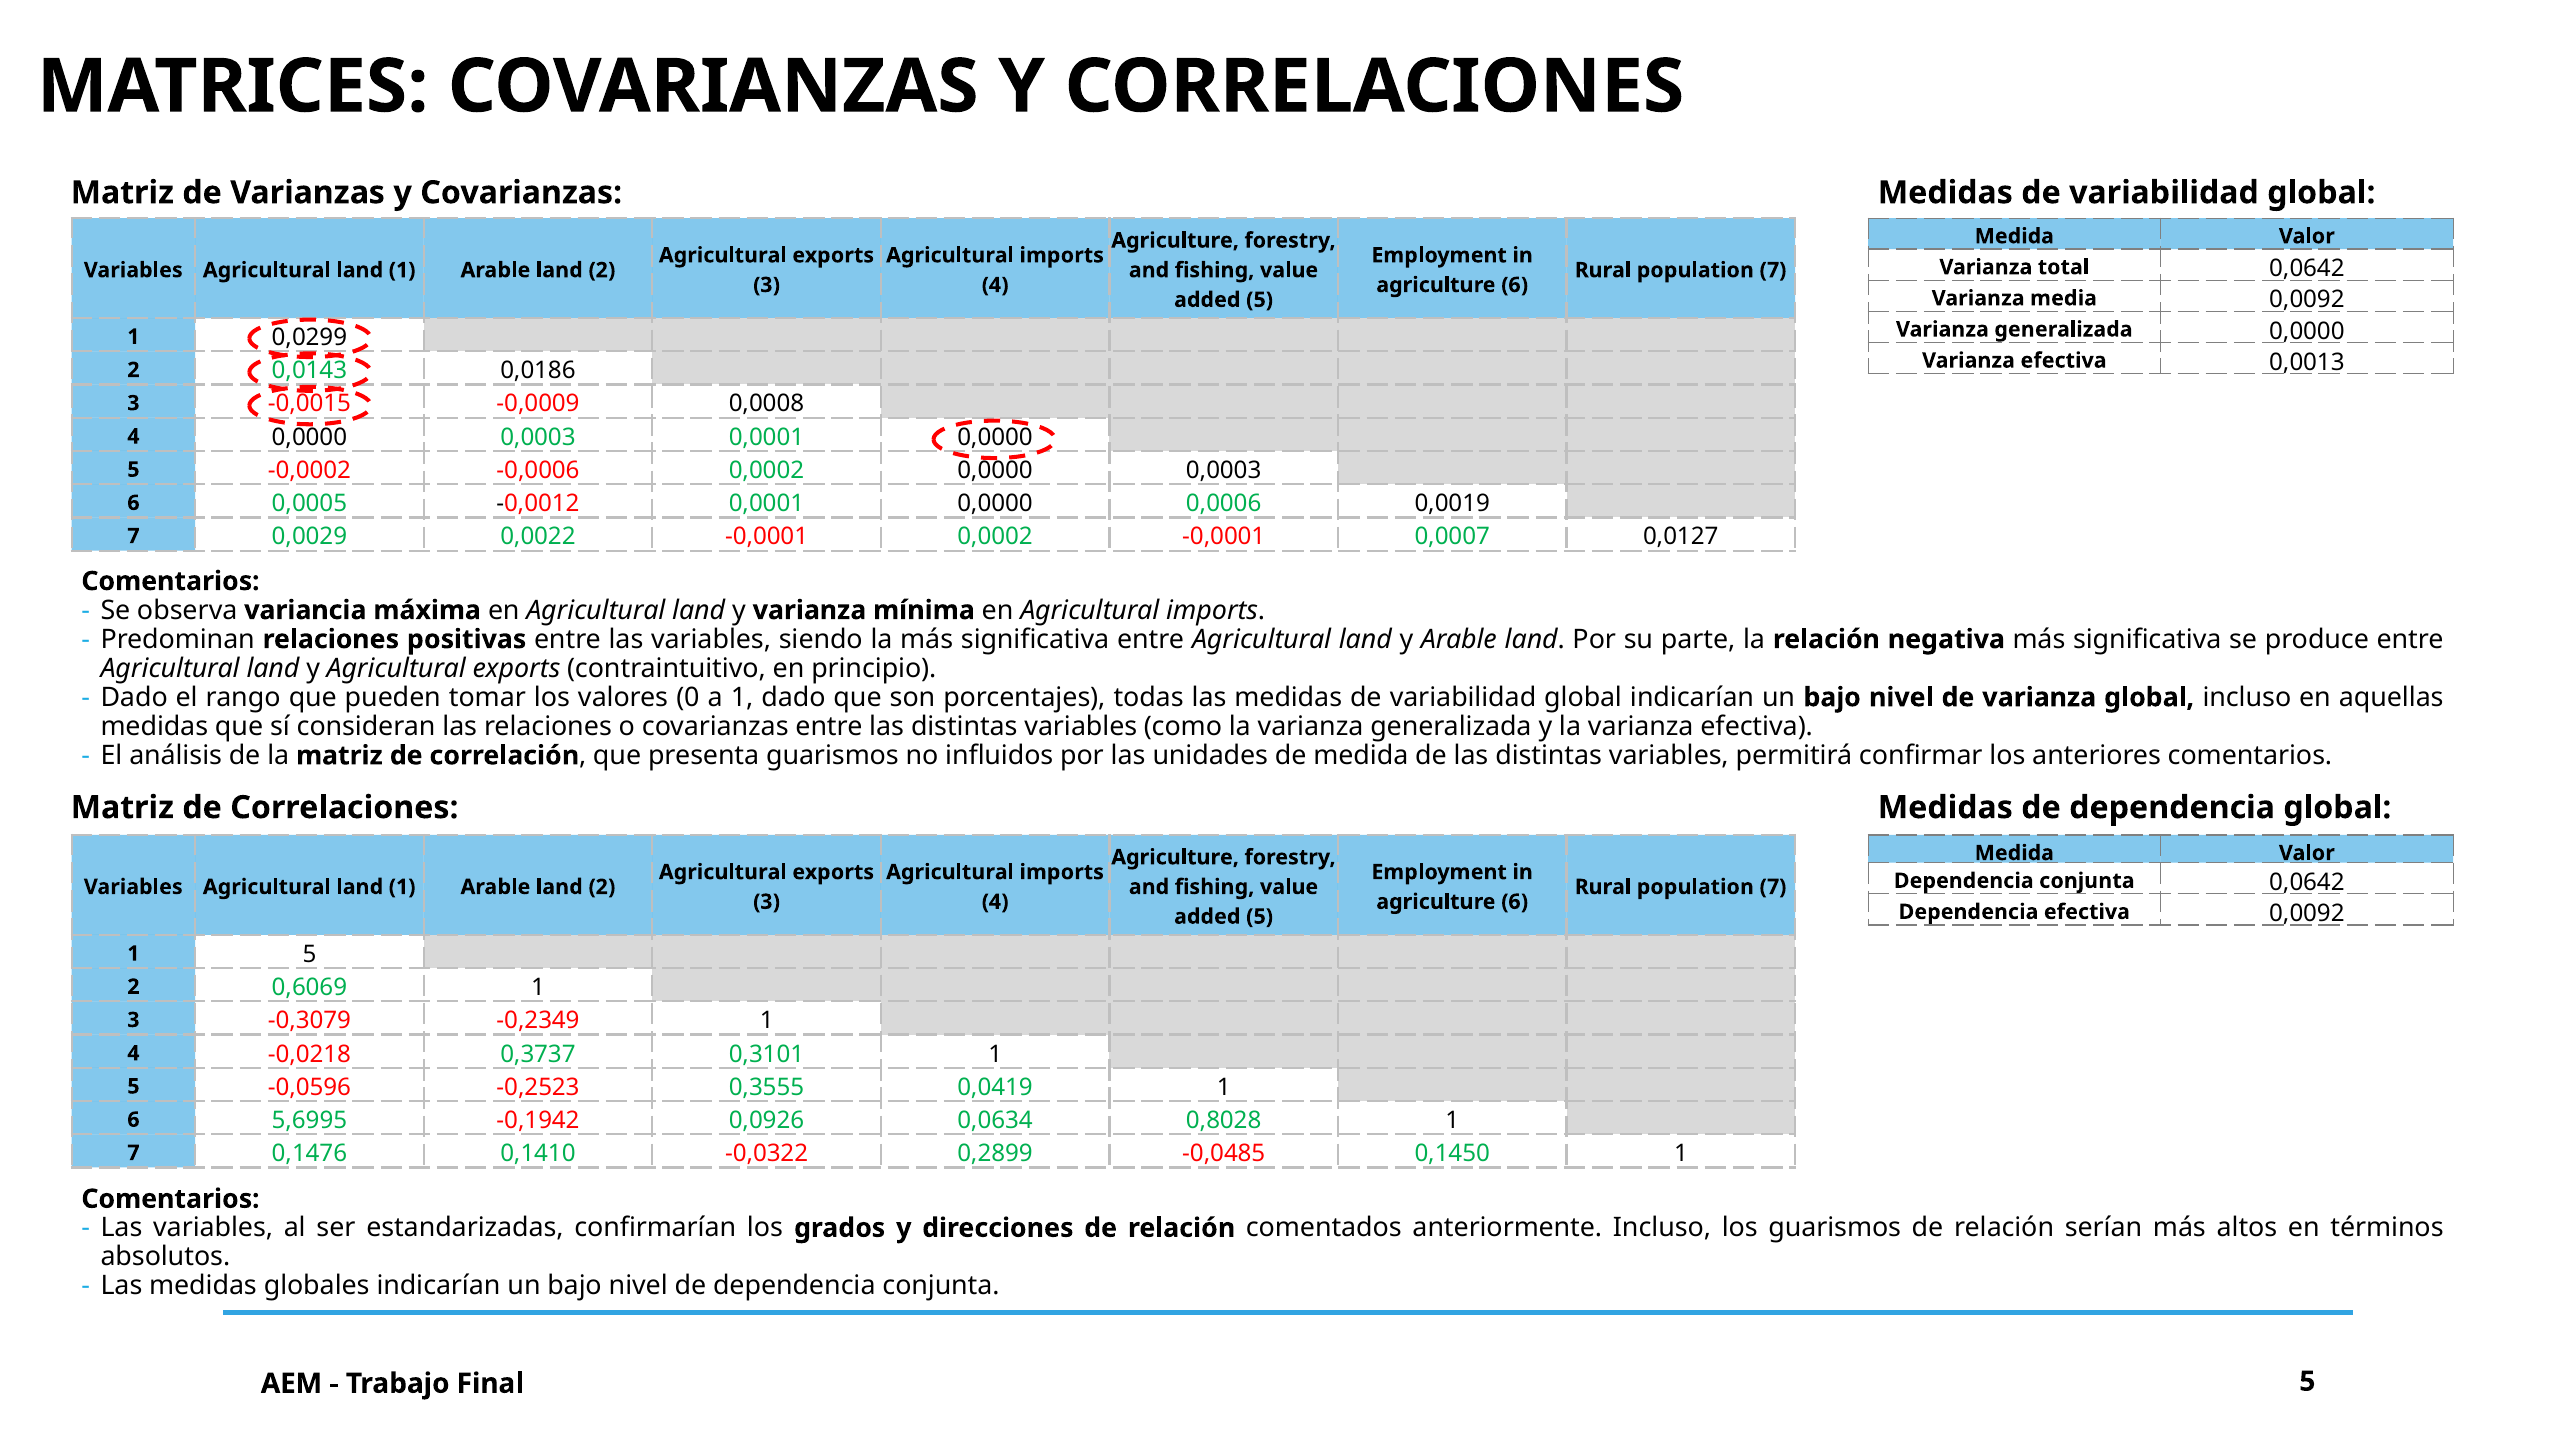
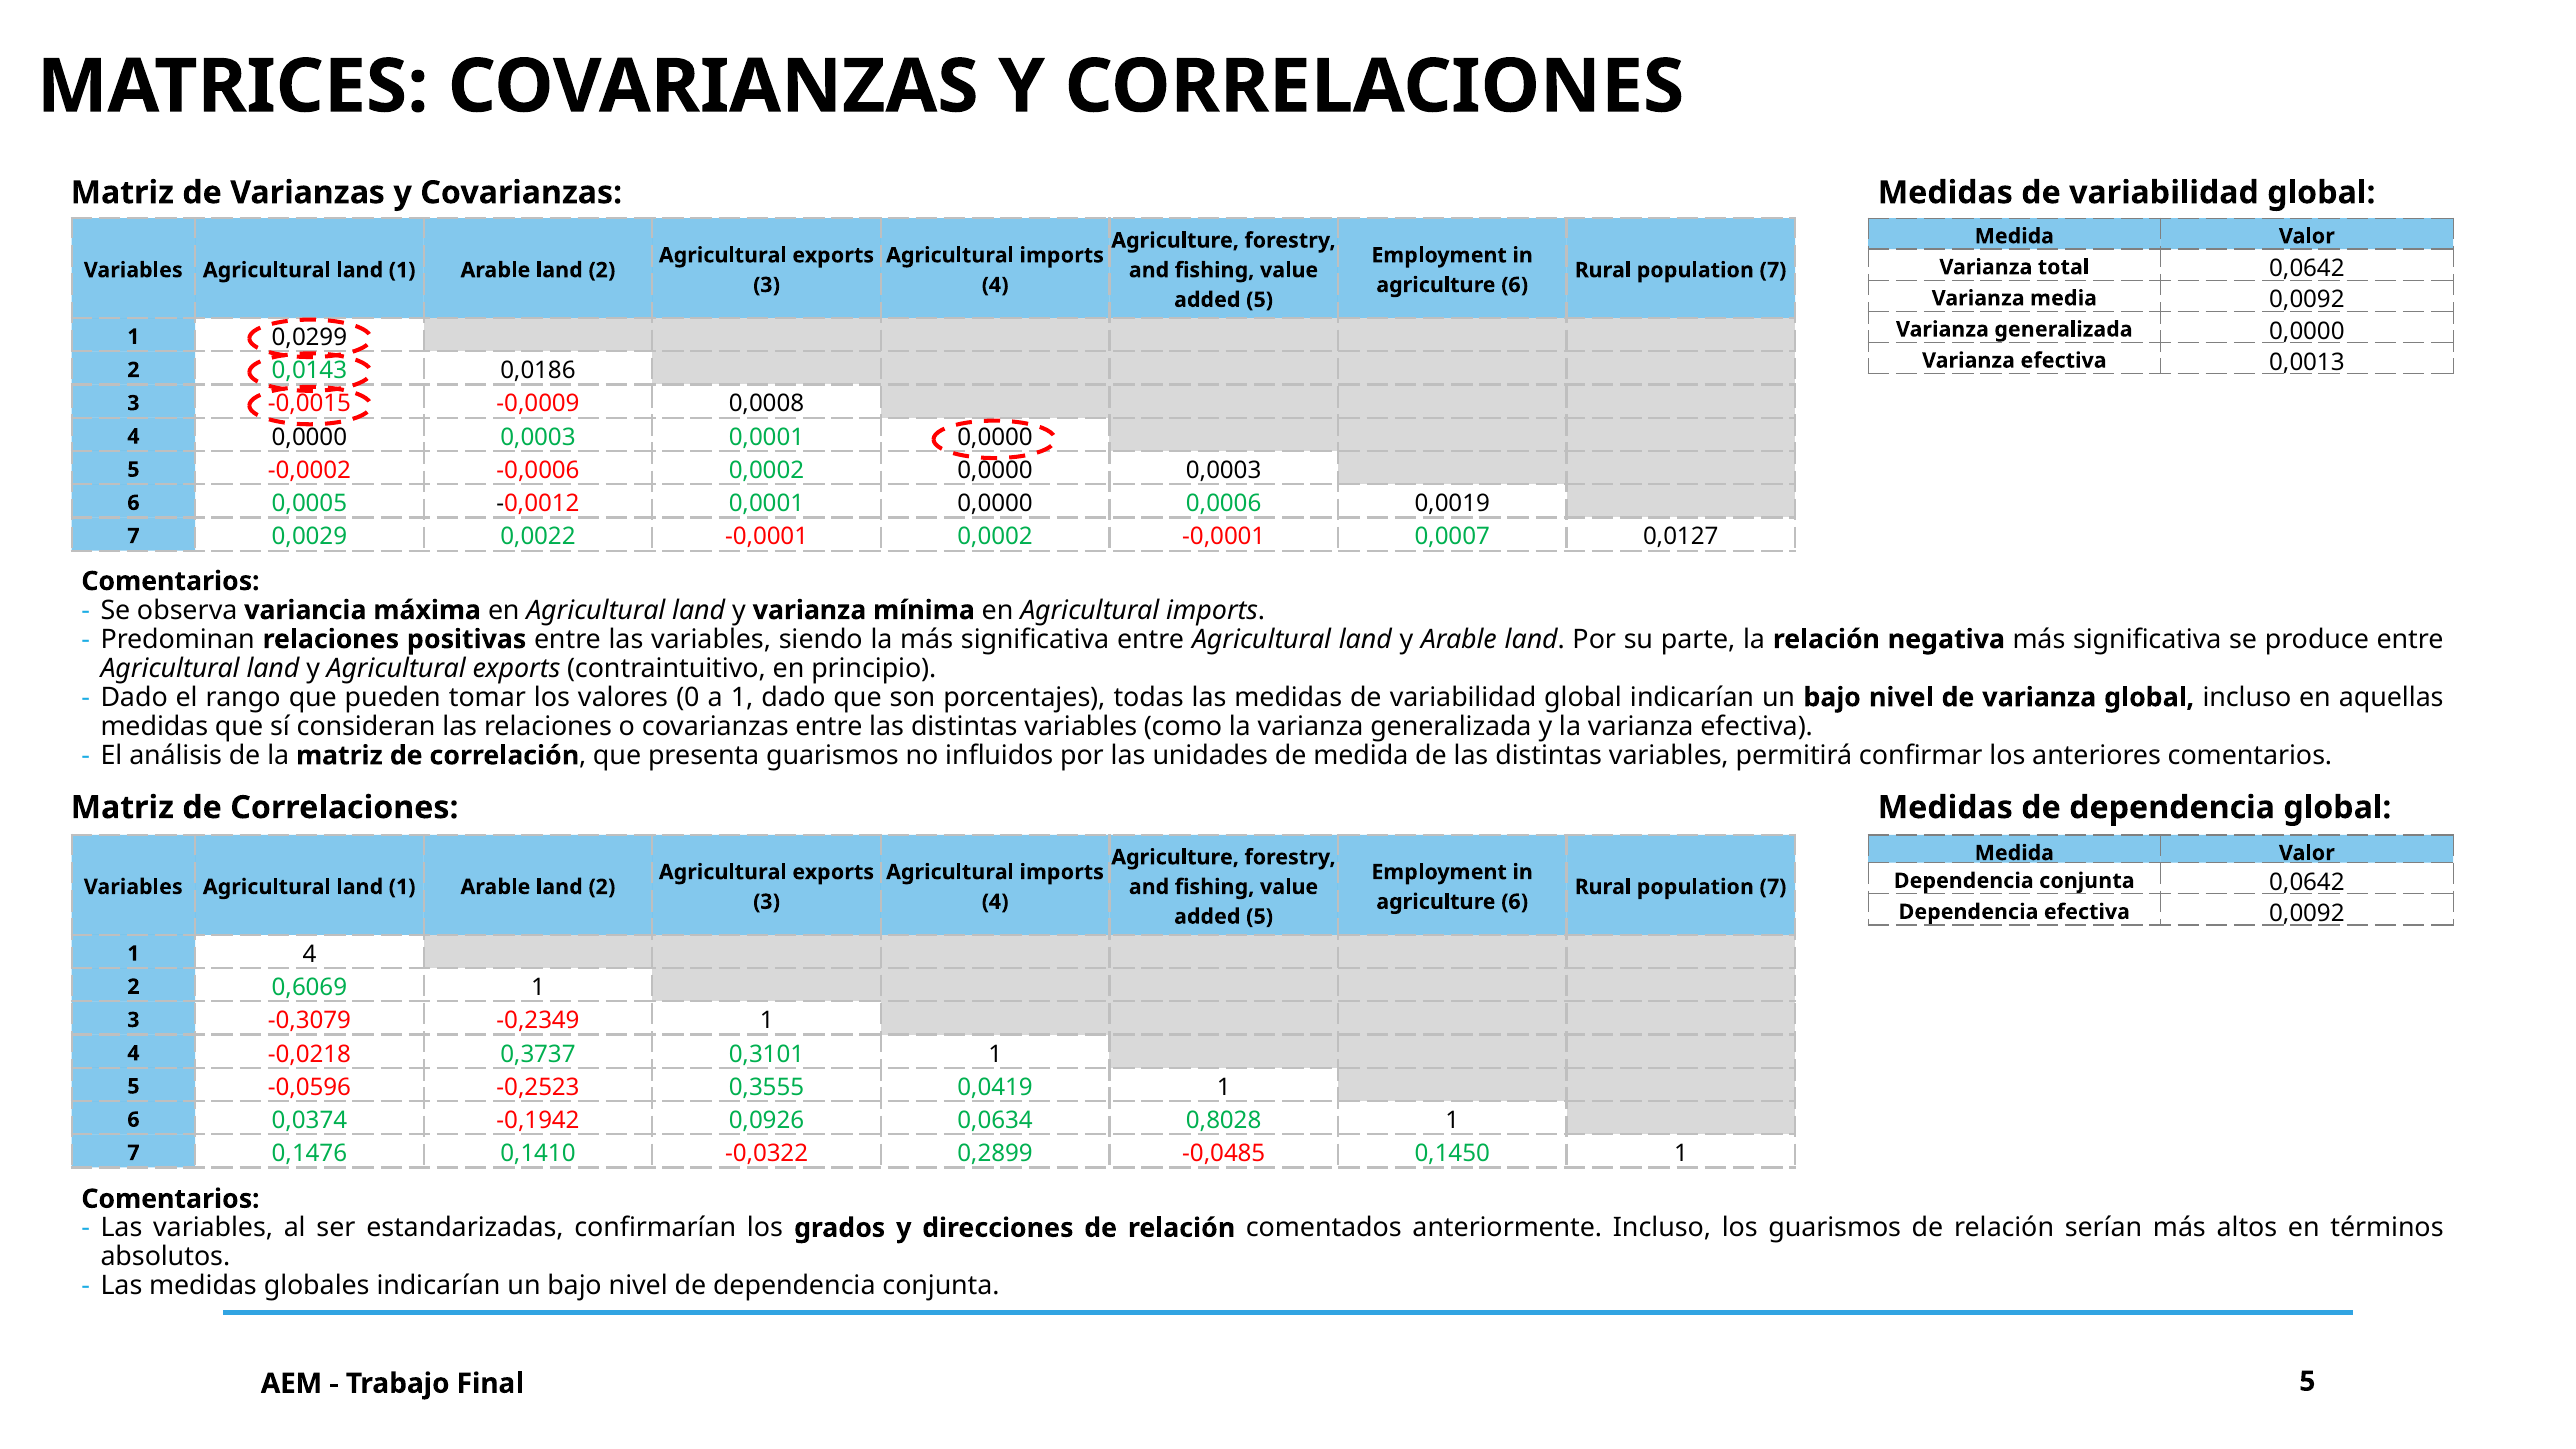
5: 5 -> 4 (310, 955)
5,6995: 5,6995 -> 0,0374 (309, 1121)
